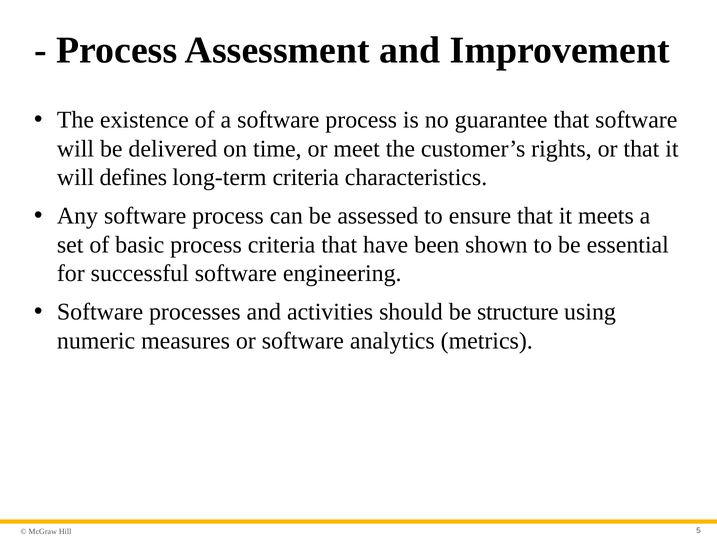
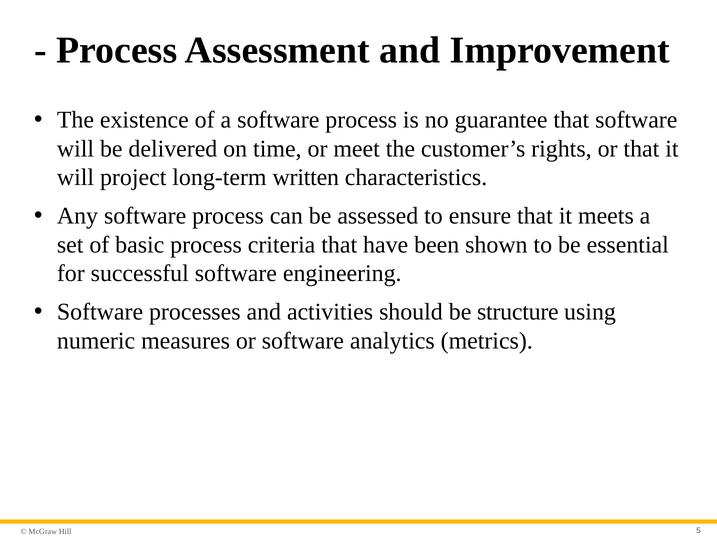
defines: defines -> project (133, 177)
long-term criteria: criteria -> written (306, 177)
